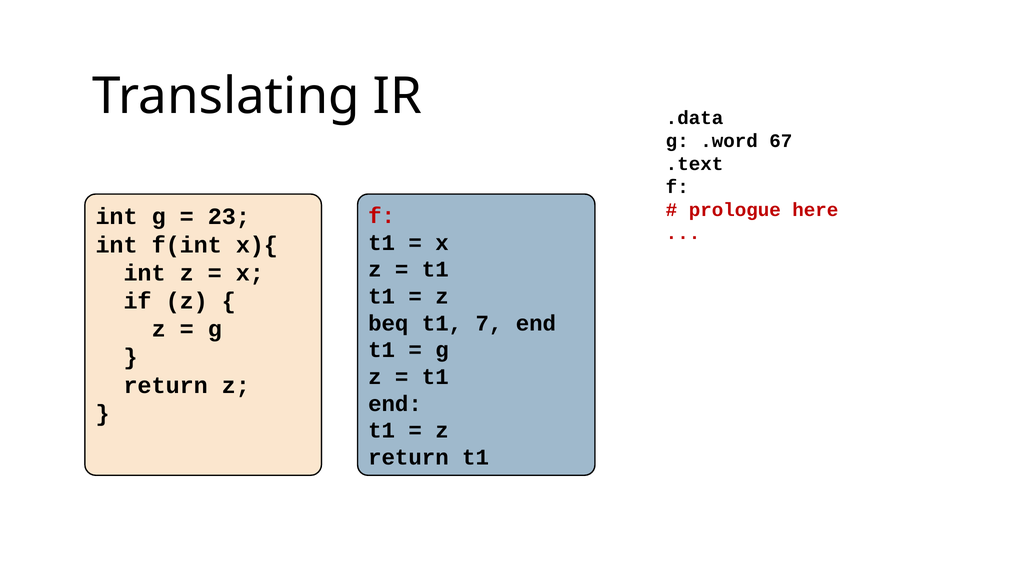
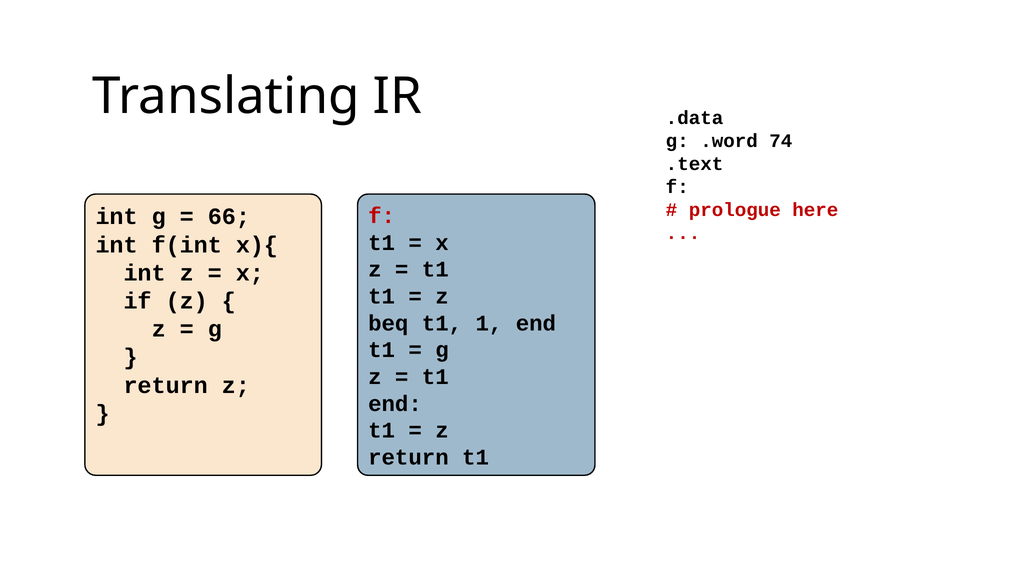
67: 67 -> 74 (781, 141)
23: 23 -> 66 (229, 217)
7: 7 -> 1 (489, 323)
